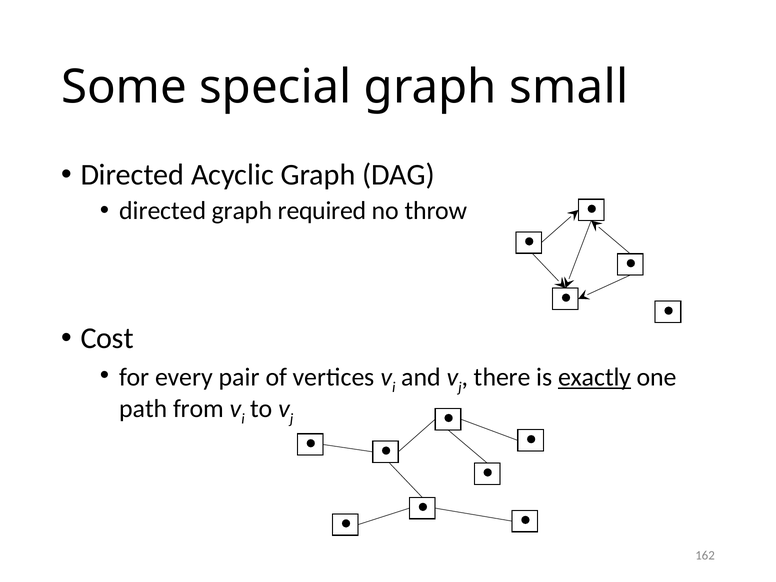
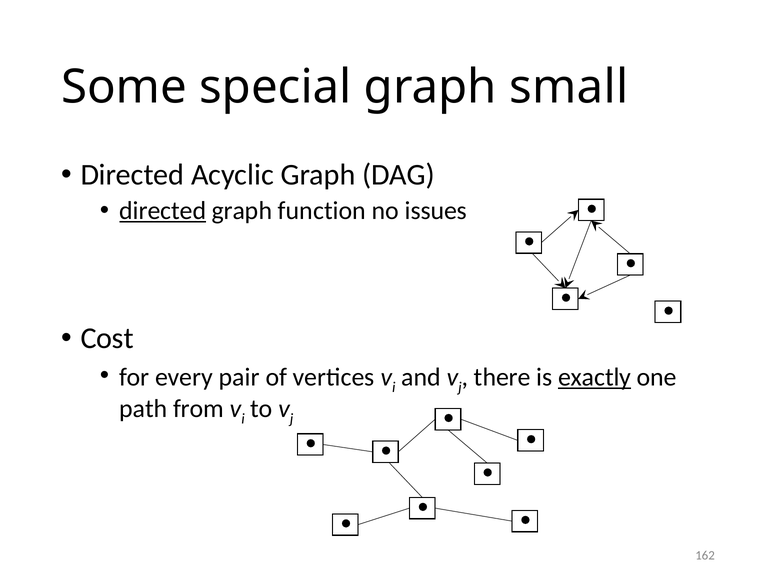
directed underline: none -> present (163, 211)
required: required -> function (322, 211)
throw: throw -> issues (436, 211)
